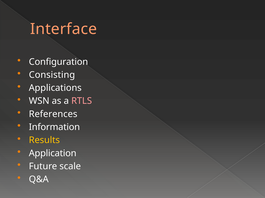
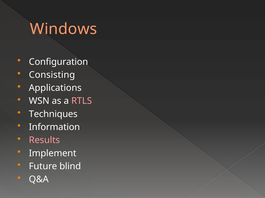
Interface: Interface -> Windows (64, 29)
References: References -> Techniques (53, 114)
Results colour: yellow -> pink (44, 141)
Application: Application -> Implement (53, 154)
scale: scale -> blind (70, 167)
